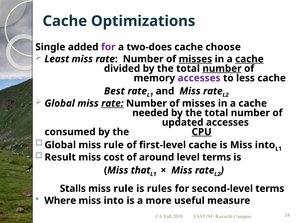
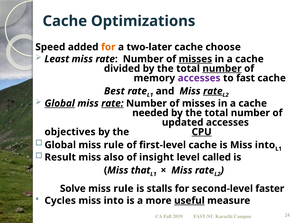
Single: Single -> Speed (50, 47)
for colour: purple -> orange (108, 47)
two-does: two-does -> two-later (149, 47)
cache underline: present -> none (249, 59)
less: less -> fast (246, 78)
rate underline: none -> present (213, 91)
Global underline: none -> present (60, 103)
consumed: consumed -> objectives (70, 132)
cost: cost -> also (114, 157)
around: around -> insight (157, 157)
level terms: terms -> called (217, 157)
Stalls: Stalls -> Solve (73, 188)
rules: rules -> stalls (160, 188)
second-level terms: terms -> faster (270, 188)
Where: Where -> Cycles (60, 200)
useful underline: none -> present (189, 200)
